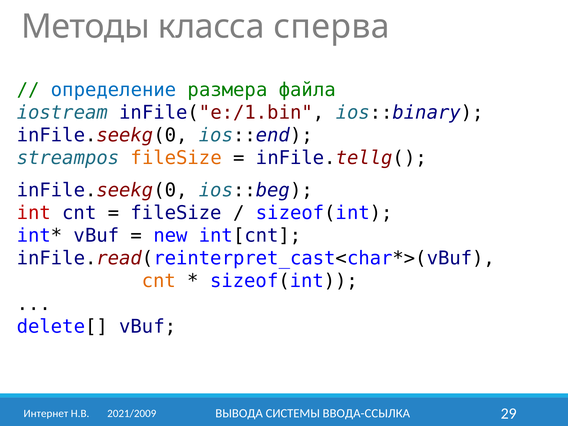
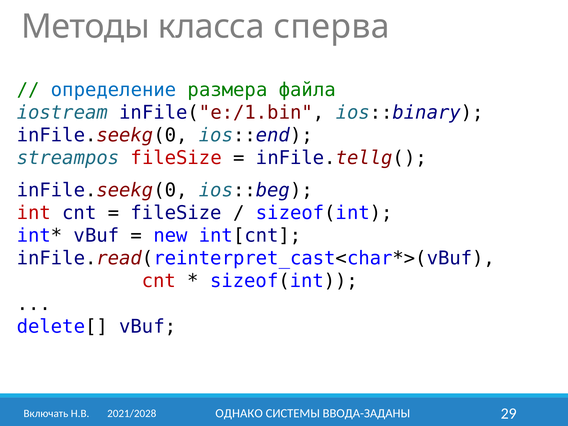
fileSize colour: orange -> red (176, 158)
cnt colour: orange -> red (159, 281)
ВЫВОДА: ВЫВОДА -> ОДНАКО (239, 413)
ВВОДА-ССЫЛКА: ВВОДА-ССЫЛКА -> ВВОДА-ЗАДАНЫ (366, 413)
Интернет: Интернет -> Включать (46, 413)
2021/2009: 2021/2009 -> 2021/2028 (132, 413)
